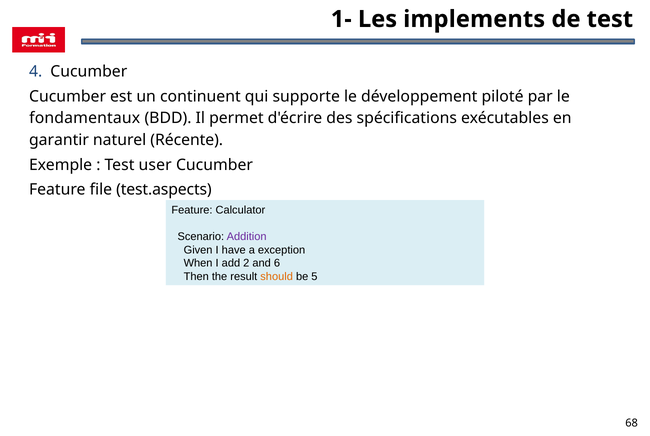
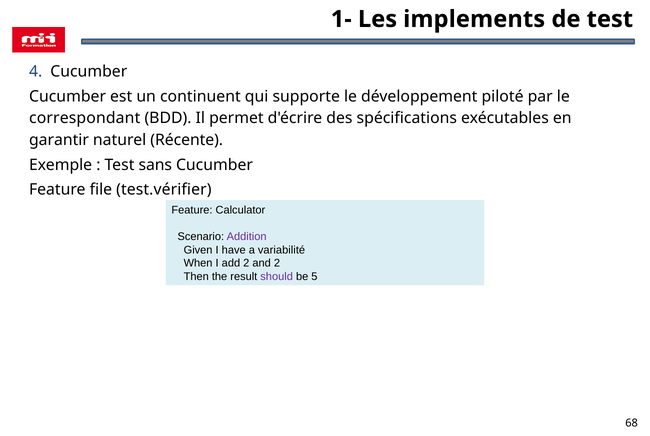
fondamentaux: fondamentaux -> correspondant (85, 118)
user: user -> sans (155, 165)
test.aspects: test.aspects -> test.vérifier (164, 190)
exception: exception -> variabilité (282, 250)
and 6: 6 -> 2 (277, 263)
should colour: orange -> purple (277, 276)
